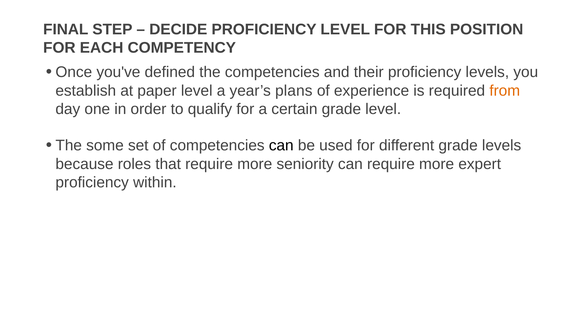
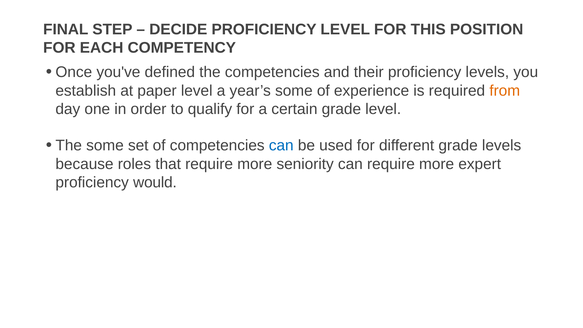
year’s plans: plans -> some (294, 91)
can colour: black -> blue (281, 145)
within: within -> would (155, 182)
